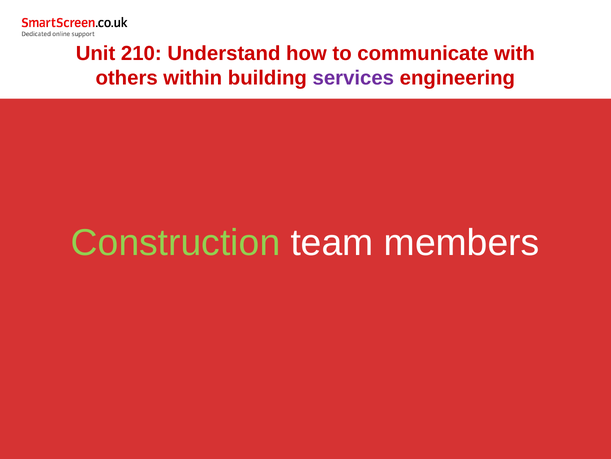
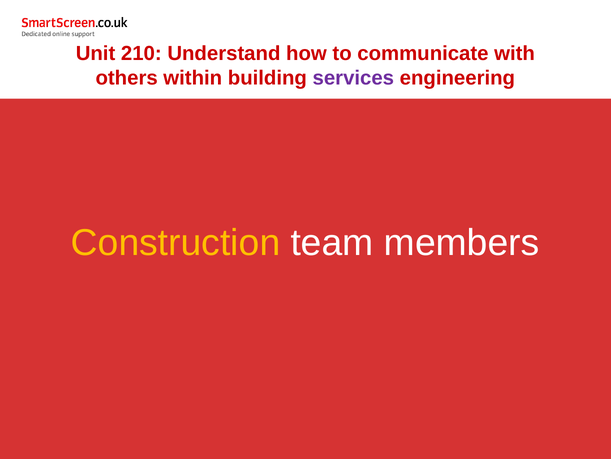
Construction colour: light green -> yellow (176, 243)
